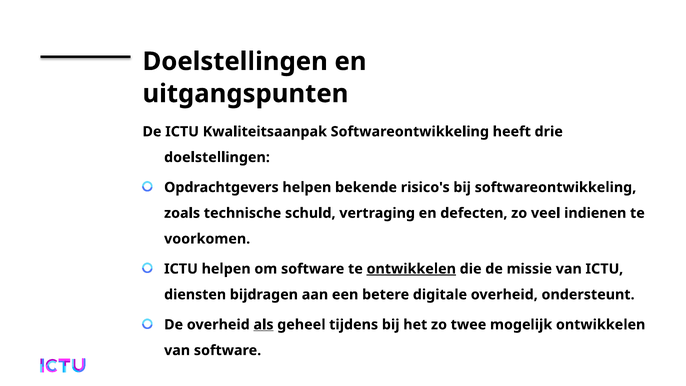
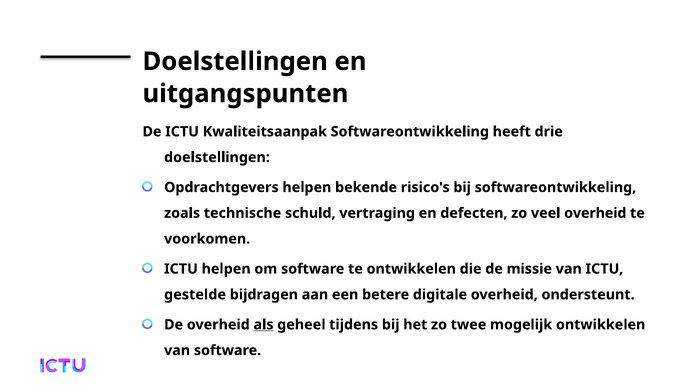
veel indienen: indienen -> overheid (595, 213)
ontwikkelen underline: present -> none (411, 269)
diensten: diensten -> gestelde (195, 295)
